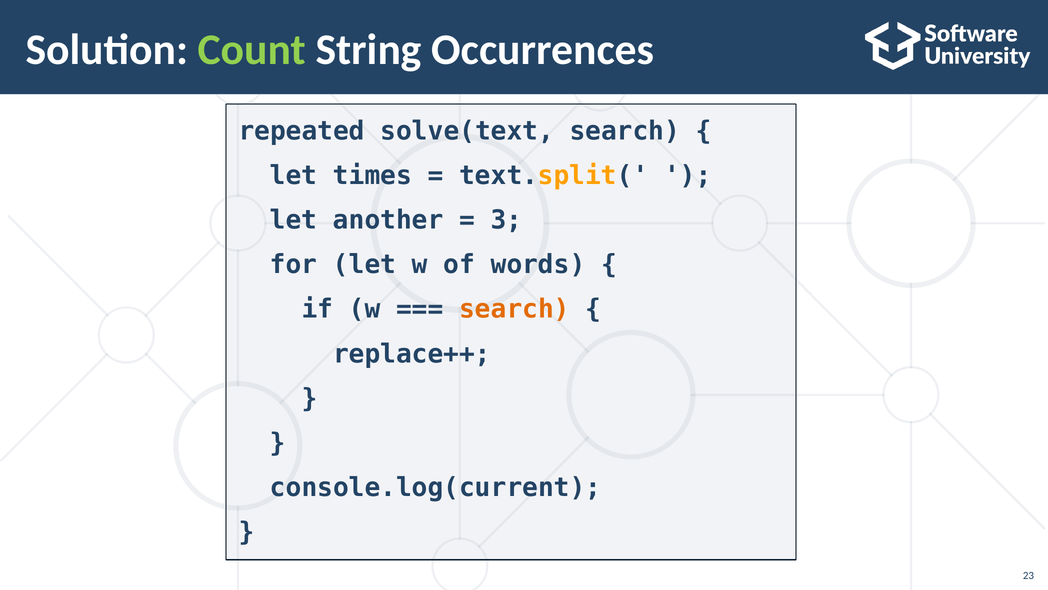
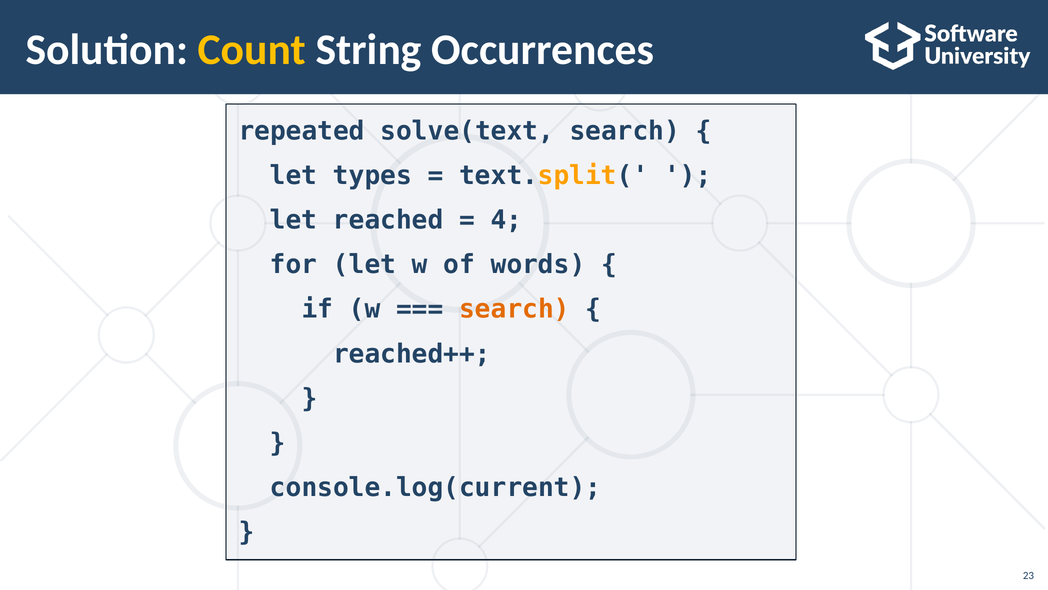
Count colour: light green -> yellow (252, 50)
times: times -> types (372, 175)
another: another -> reached (388, 220)
3: 3 -> 4 (506, 220)
replace++: replace++ -> reached++ (412, 354)
